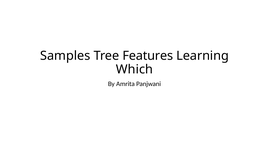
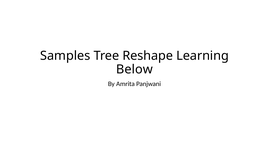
Features: Features -> Reshape (148, 56)
Which: Which -> Below (134, 70)
